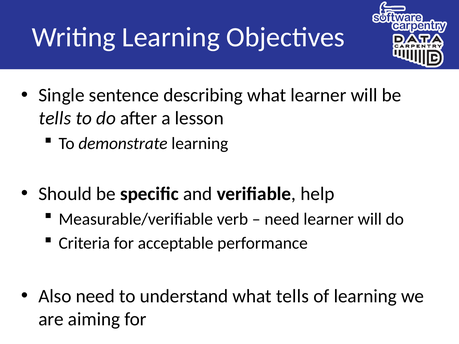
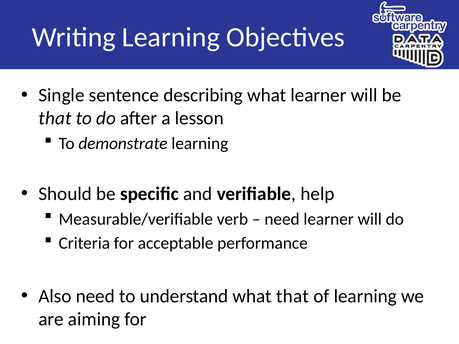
tells: tells -> that (55, 118)
what tells: tells -> that (292, 296)
